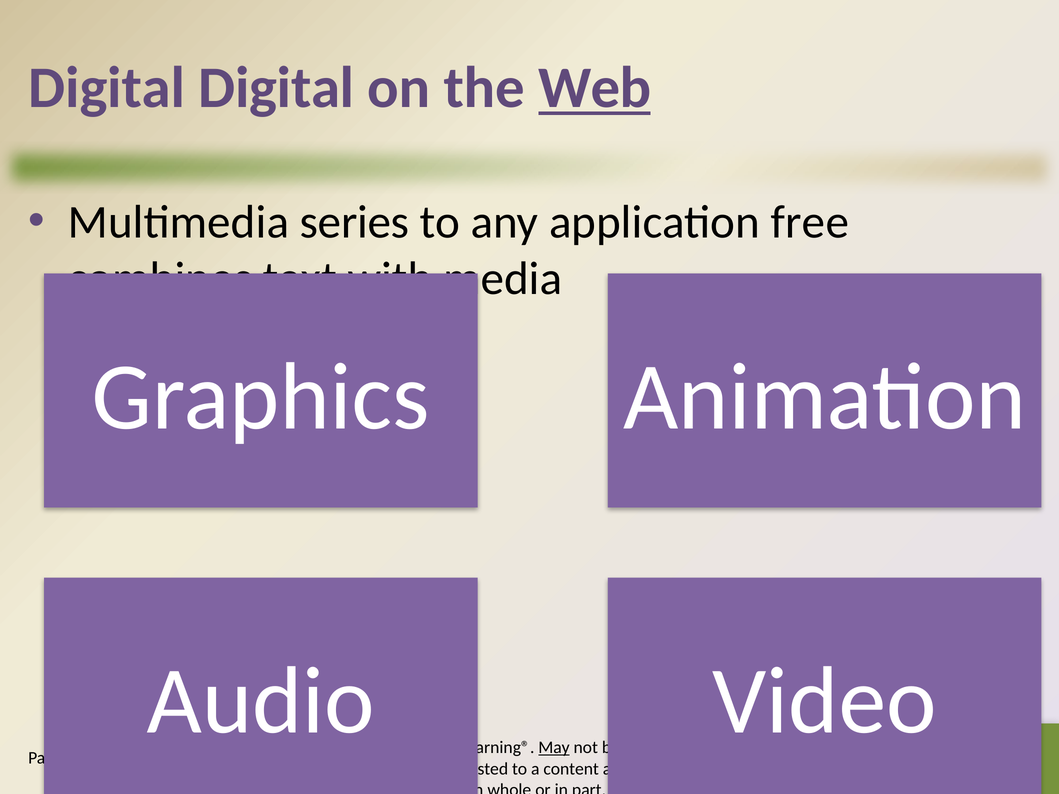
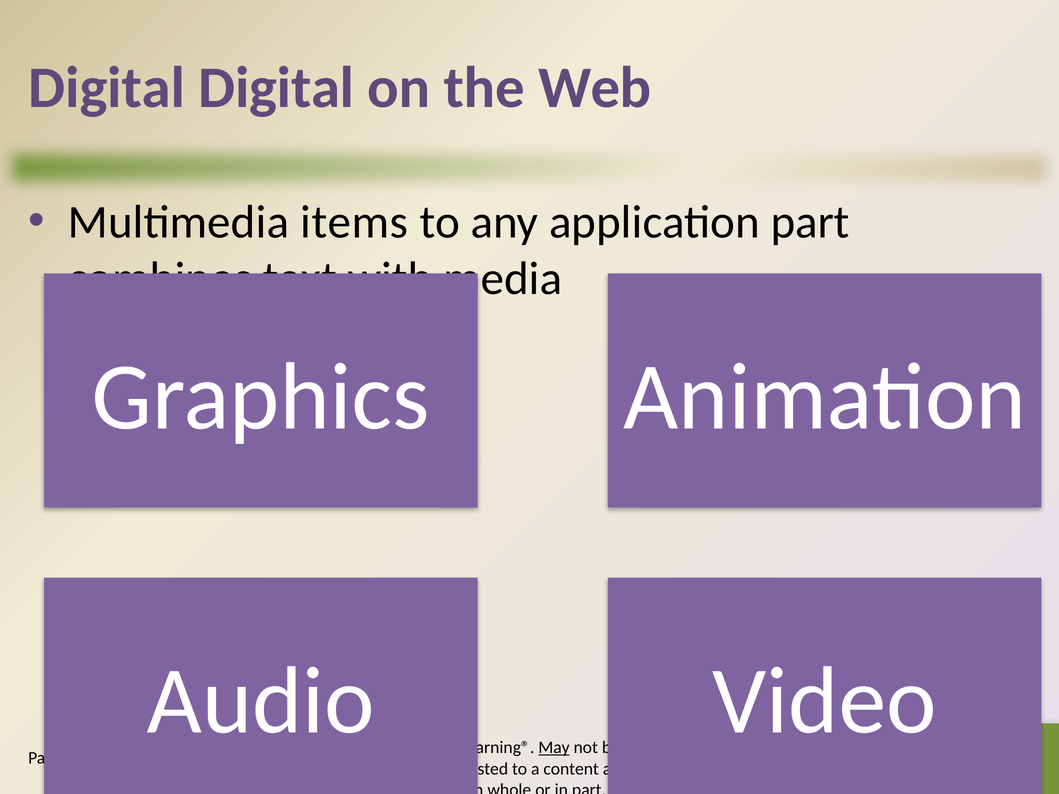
Web underline: present -> none (595, 88)
series: series -> items (354, 222)
application free: free -> part (810, 222)
